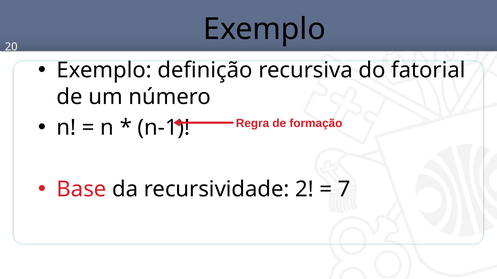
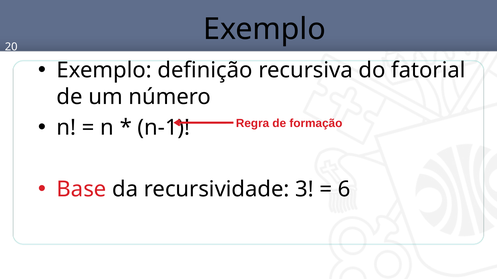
2: 2 -> 3 (305, 190)
7: 7 -> 6 (344, 190)
